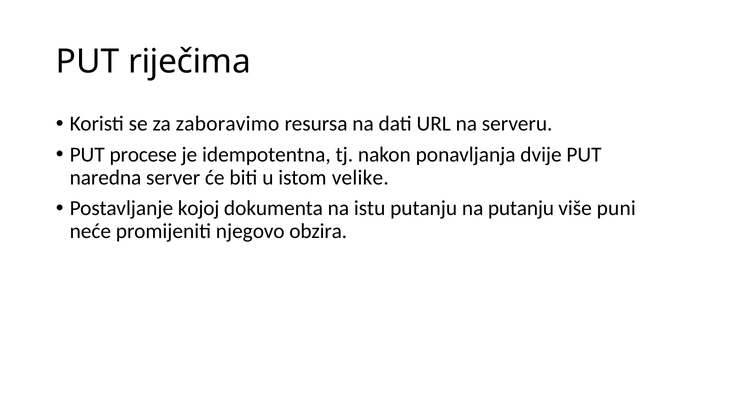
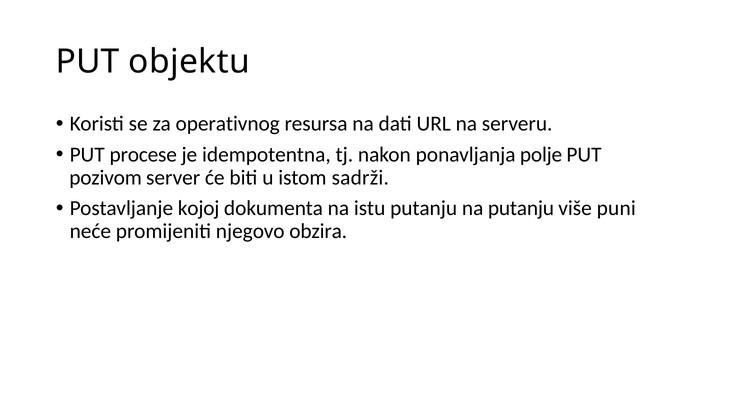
riječima: riječima -> objektu (189, 62)
zaboravimo: zaboravimo -> operativnog (228, 124)
dvije: dvije -> polje (541, 155)
naredna: naredna -> pozivom (106, 178)
velike: velike -> sadrži (360, 178)
